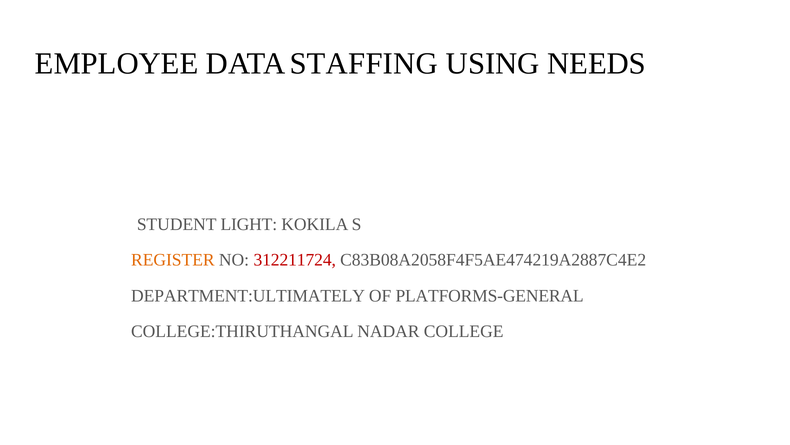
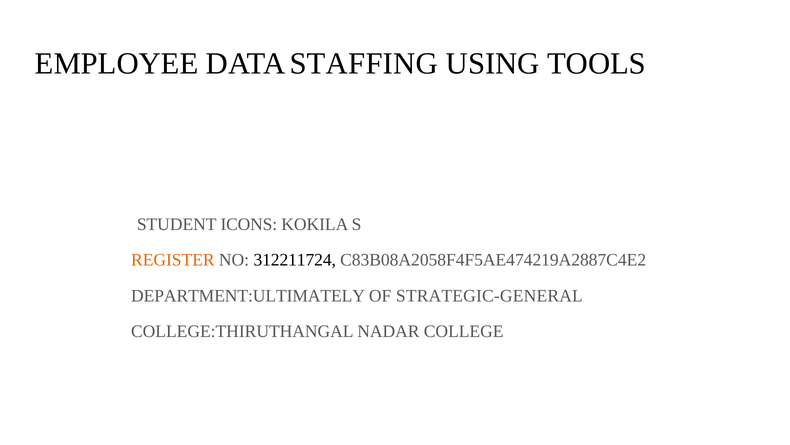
NEEDS: NEEDS -> TOOLS (597, 64)
LIGHT: LIGHT -> ICONS (249, 224)
312211724 colour: red -> black (295, 260)
PLATFORMS-GENERAL: PLATFORMS-GENERAL -> STRATEGIC-GENERAL (489, 295)
